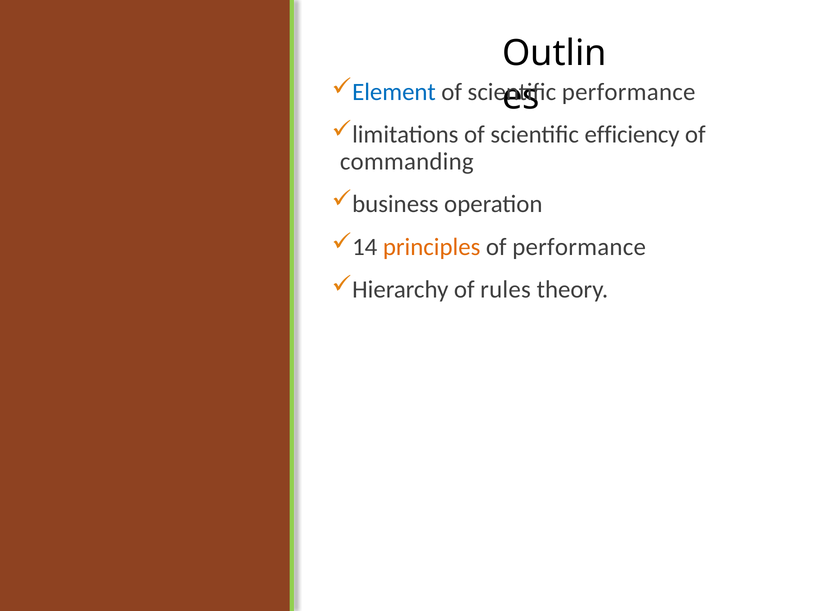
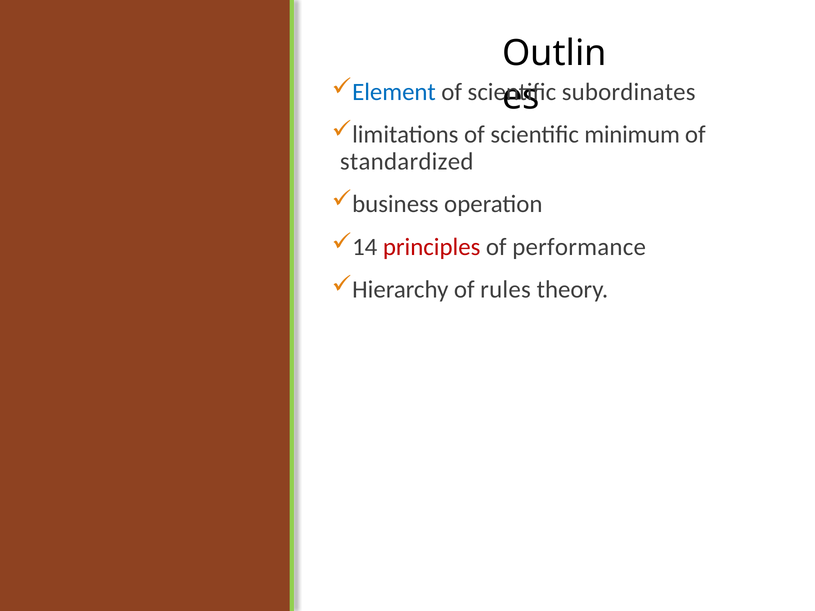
performance: performance -> subordinates (629, 92)
efficiency: efficiency -> minimum (632, 135)
commanding: commanding -> standardized (407, 162)
principles colour: orange -> red (432, 247)
